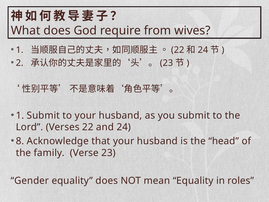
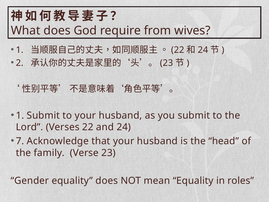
8: 8 -> 7 (20, 141)
